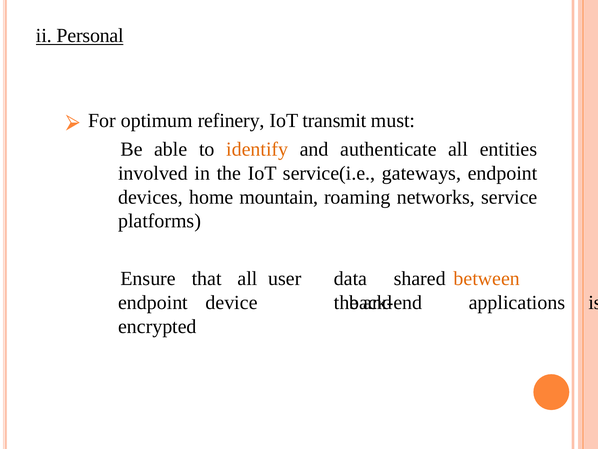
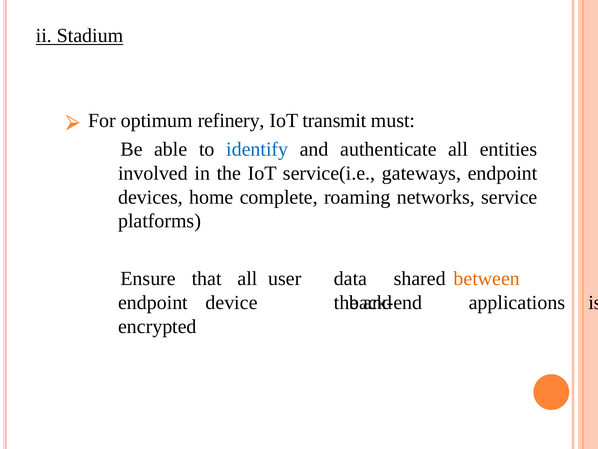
Personal: Personal -> Stadium (90, 36)
identify colour: orange -> blue (257, 149)
mountain: mountain -> complete (279, 197)
